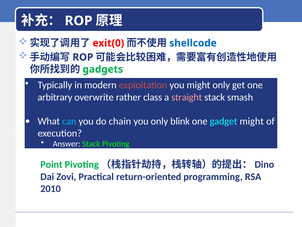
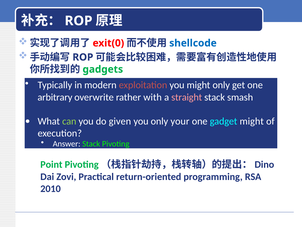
class: class -> with (153, 97)
can colour: light blue -> light green (69, 121)
chain: chain -> given (120, 121)
blink: blink -> your (180, 121)
